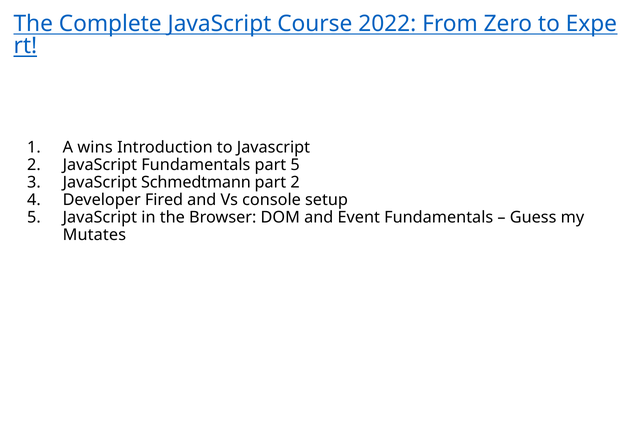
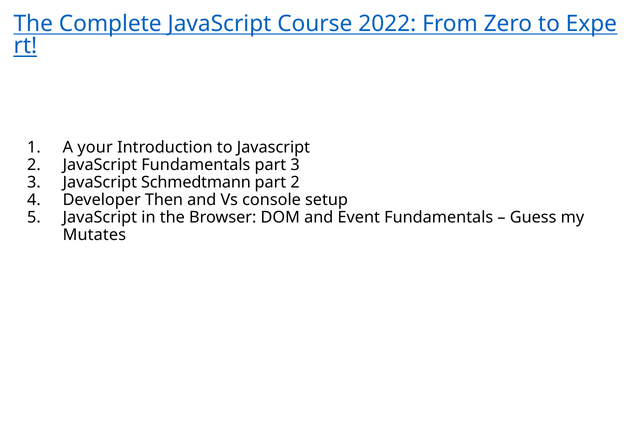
wins: wins -> your (95, 148)
part 5: 5 -> 3 (295, 165)
Fired: Fired -> Then (164, 200)
